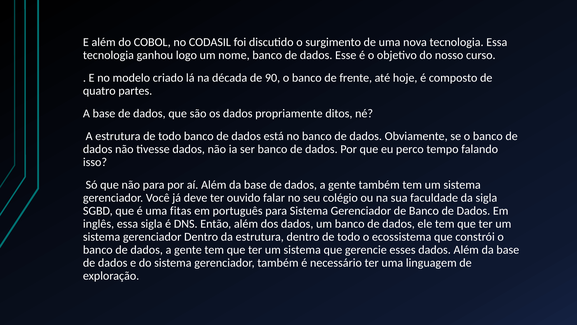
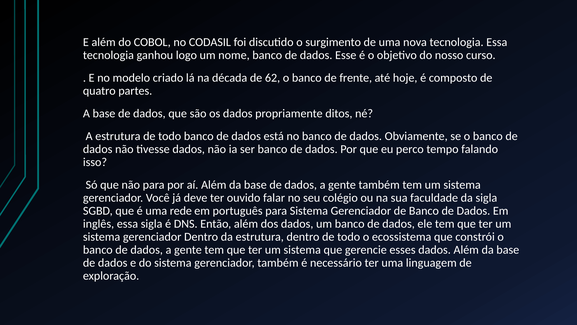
90: 90 -> 62 (273, 78)
fitas: fitas -> rede (181, 211)
